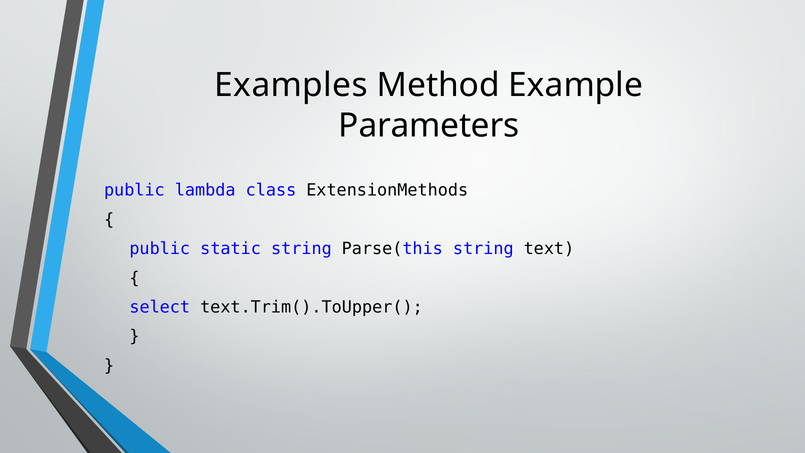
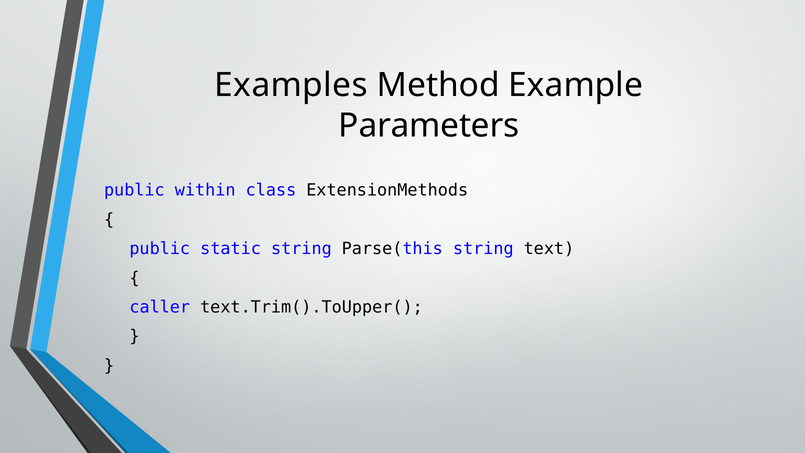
lambda: lambda -> within (205, 190)
select: select -> caller (160, 307)
